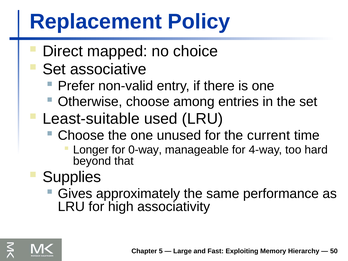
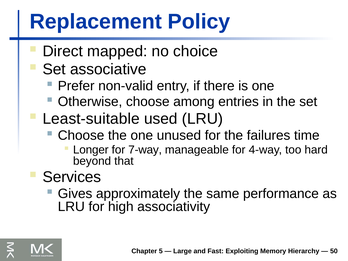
current: current -> failures (269, 135)
0-way: 0-way -> 7-way (145, 150)
Supplies: Supplies -> Services (72, 177)
